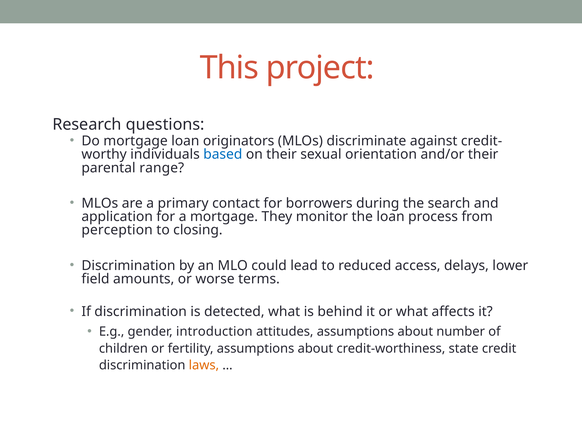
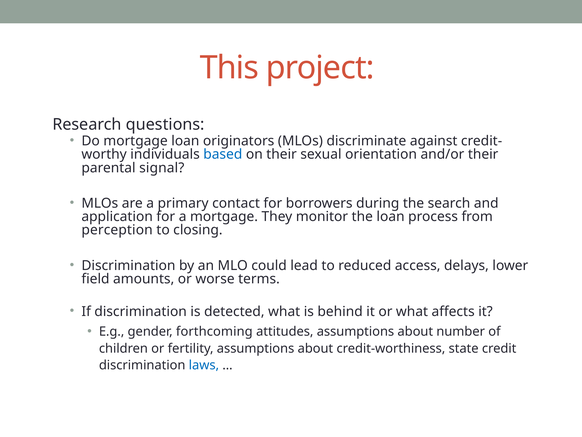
range: range -> signal (162, 168)
introduction: introduction -> forthcoming (214, 331)
laws colour: orange -> blue (204, 365)
